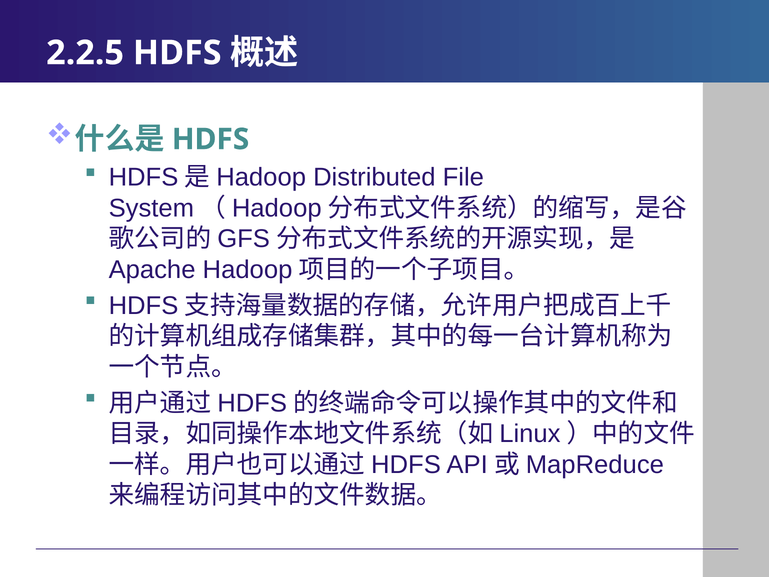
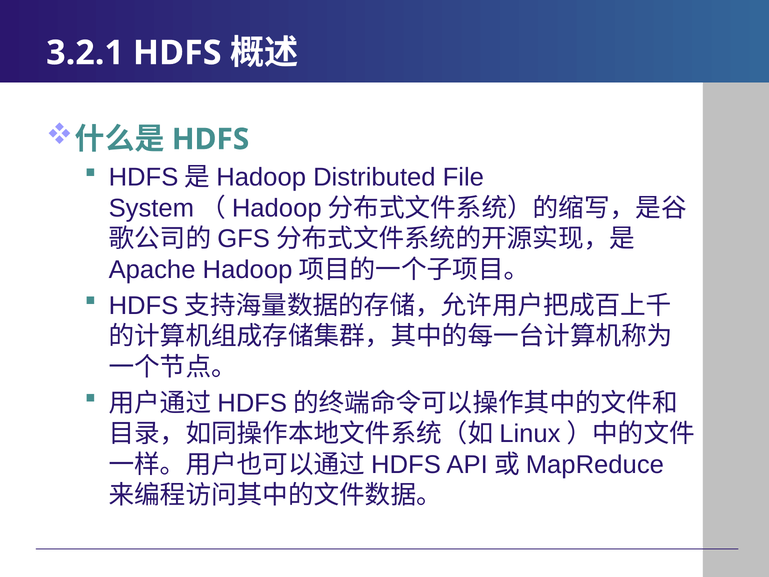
2.2.5: 2.2.5 -> 3.2.1 (85, 53)
